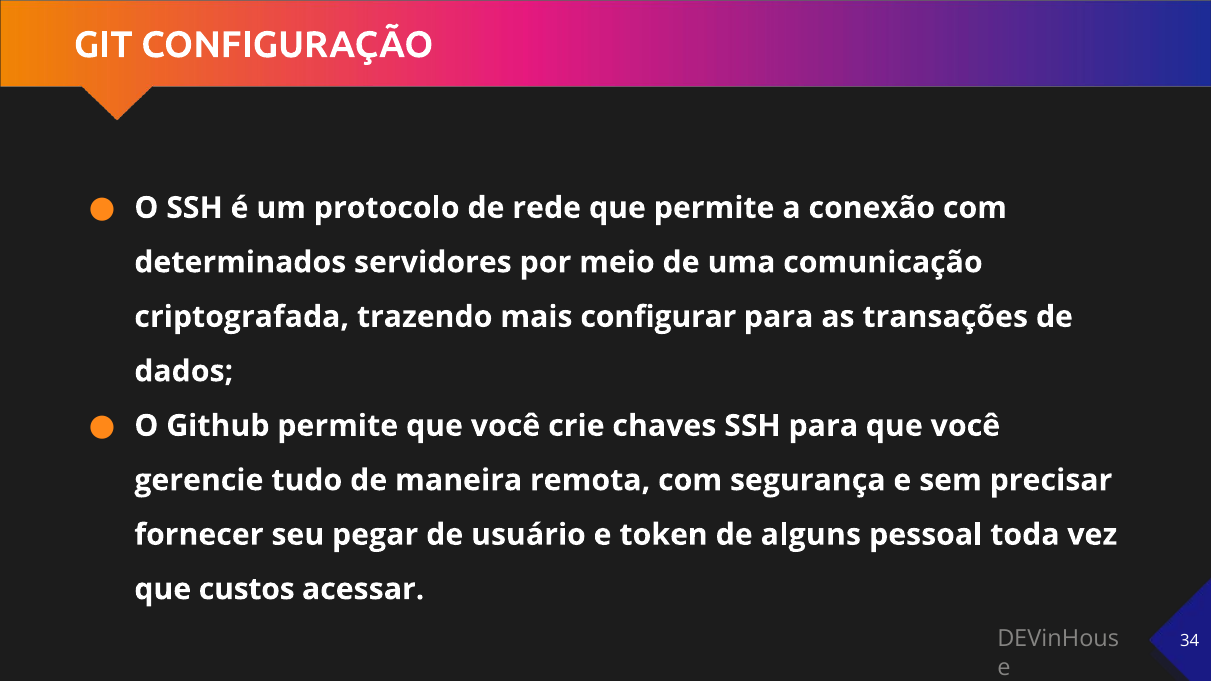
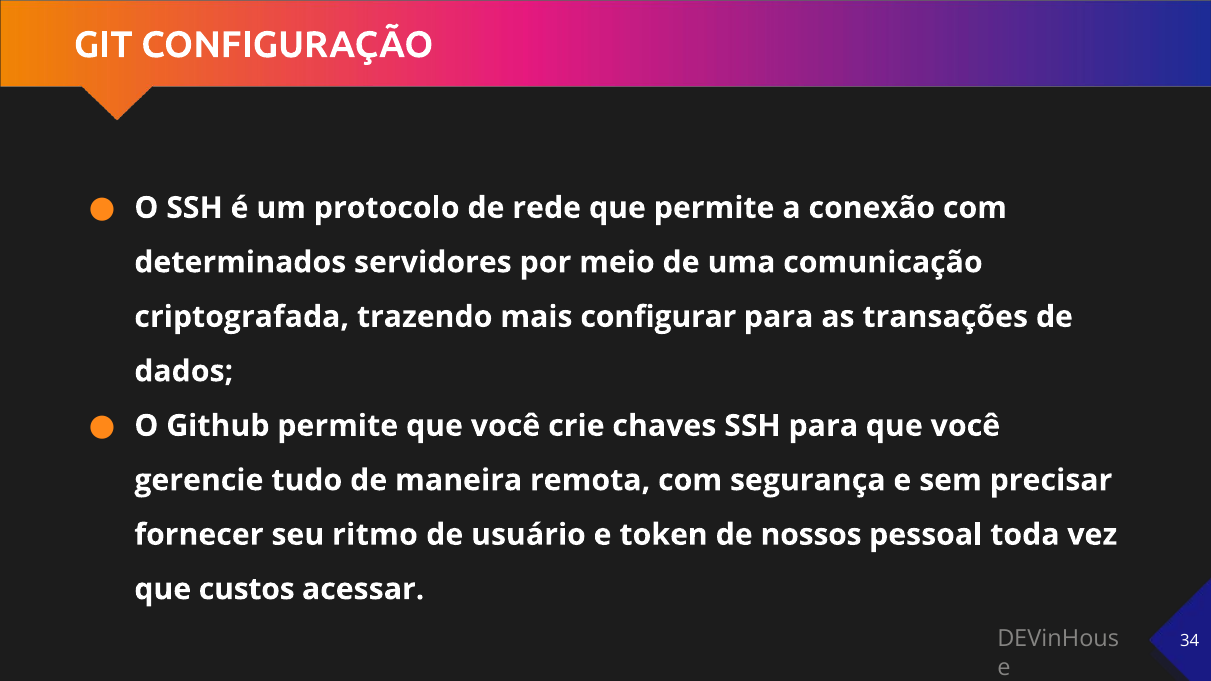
pegar: pegar -> ritmo (375, 535)
alguns: alguns -> nossos (811, 535)
